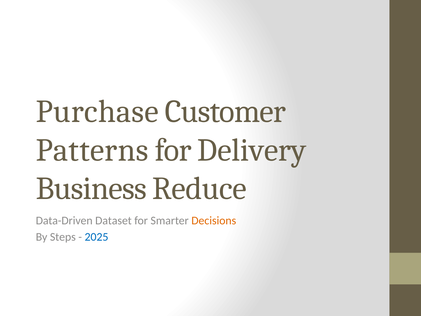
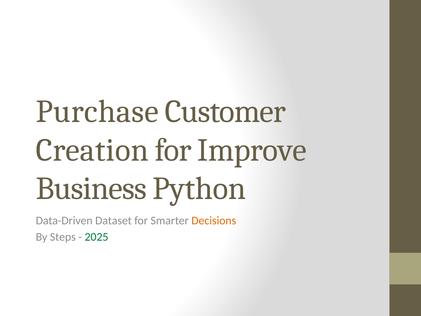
Patterns: Patterns -> Creation (92, 150)
Delivery: Delivery -> Improve (252, 150)
Reduce: Reduce -> Python (199, 189)
2025 colour: blue -> green (96, 237)
